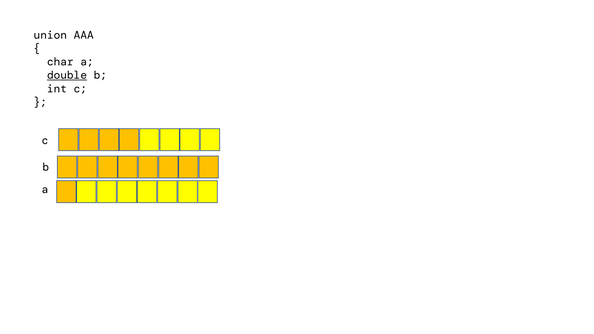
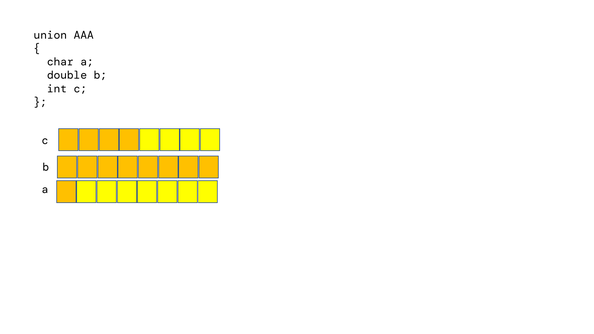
double underline: present -> none (67, 75)
